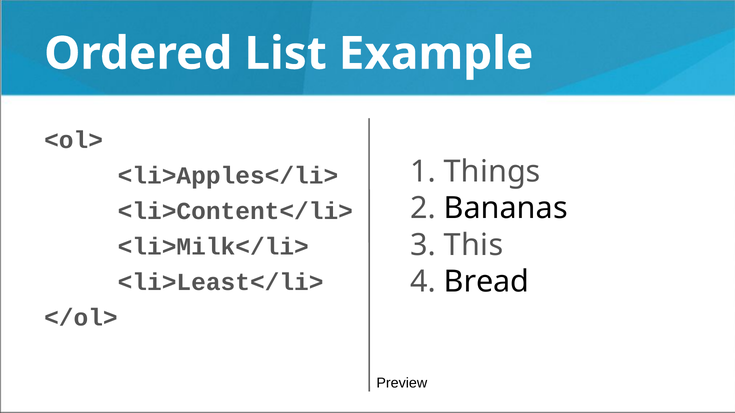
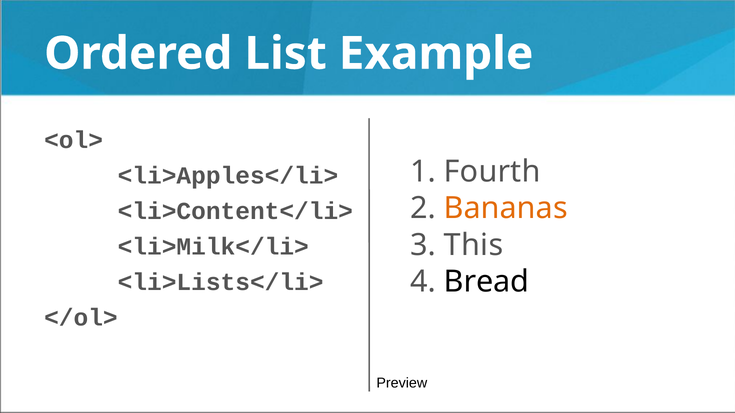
Things: Things -> Fourth (492, 172)
Bananas colour: black -> orange (506, 208)
<li>Least</li>: <li>Least</li> -> <li>Lists</li> (221, 283)
